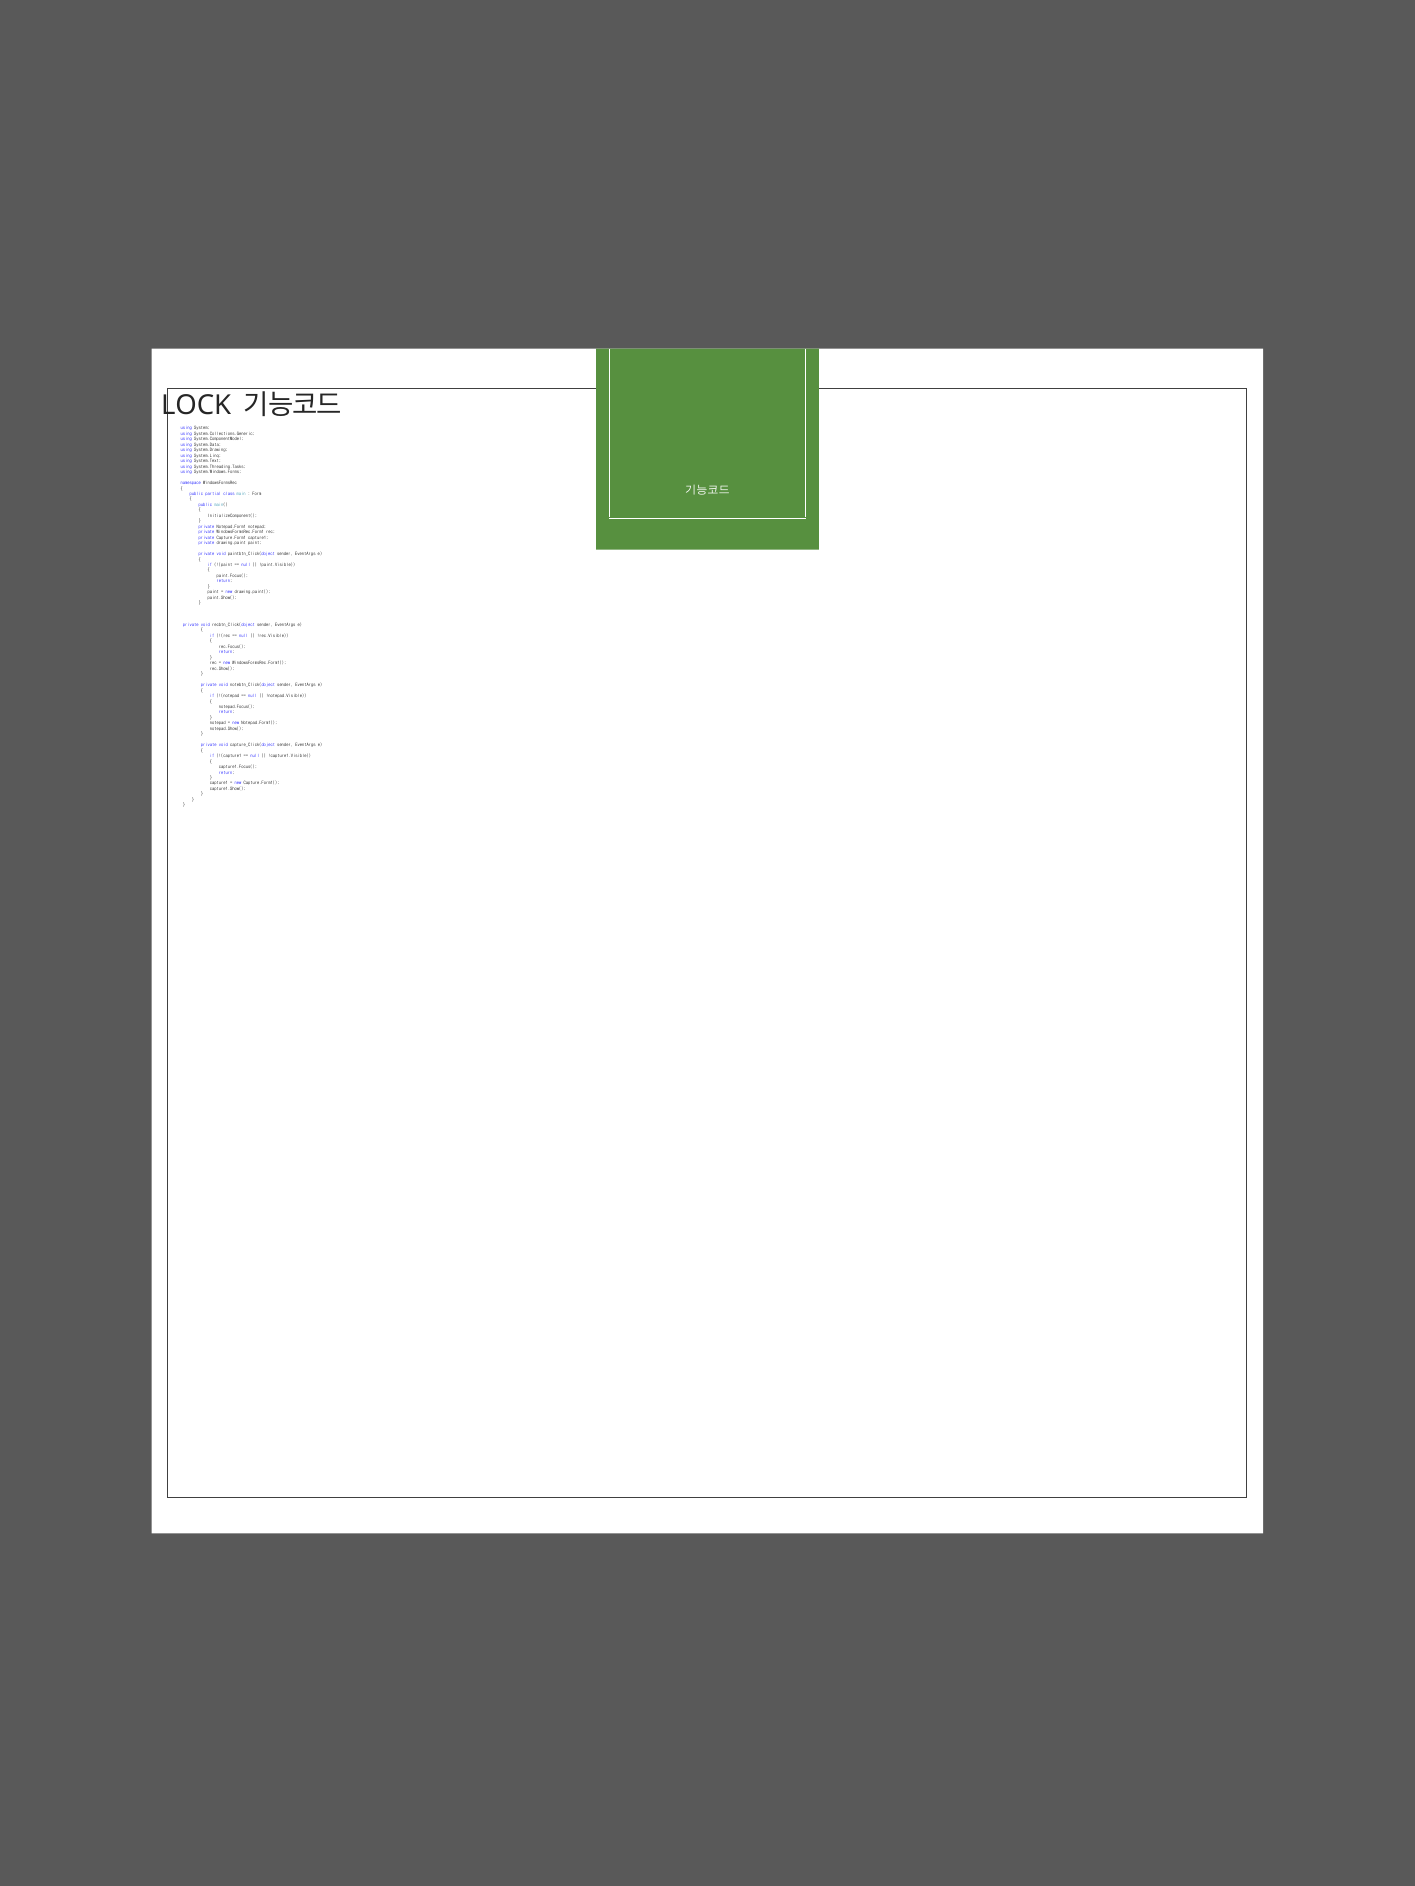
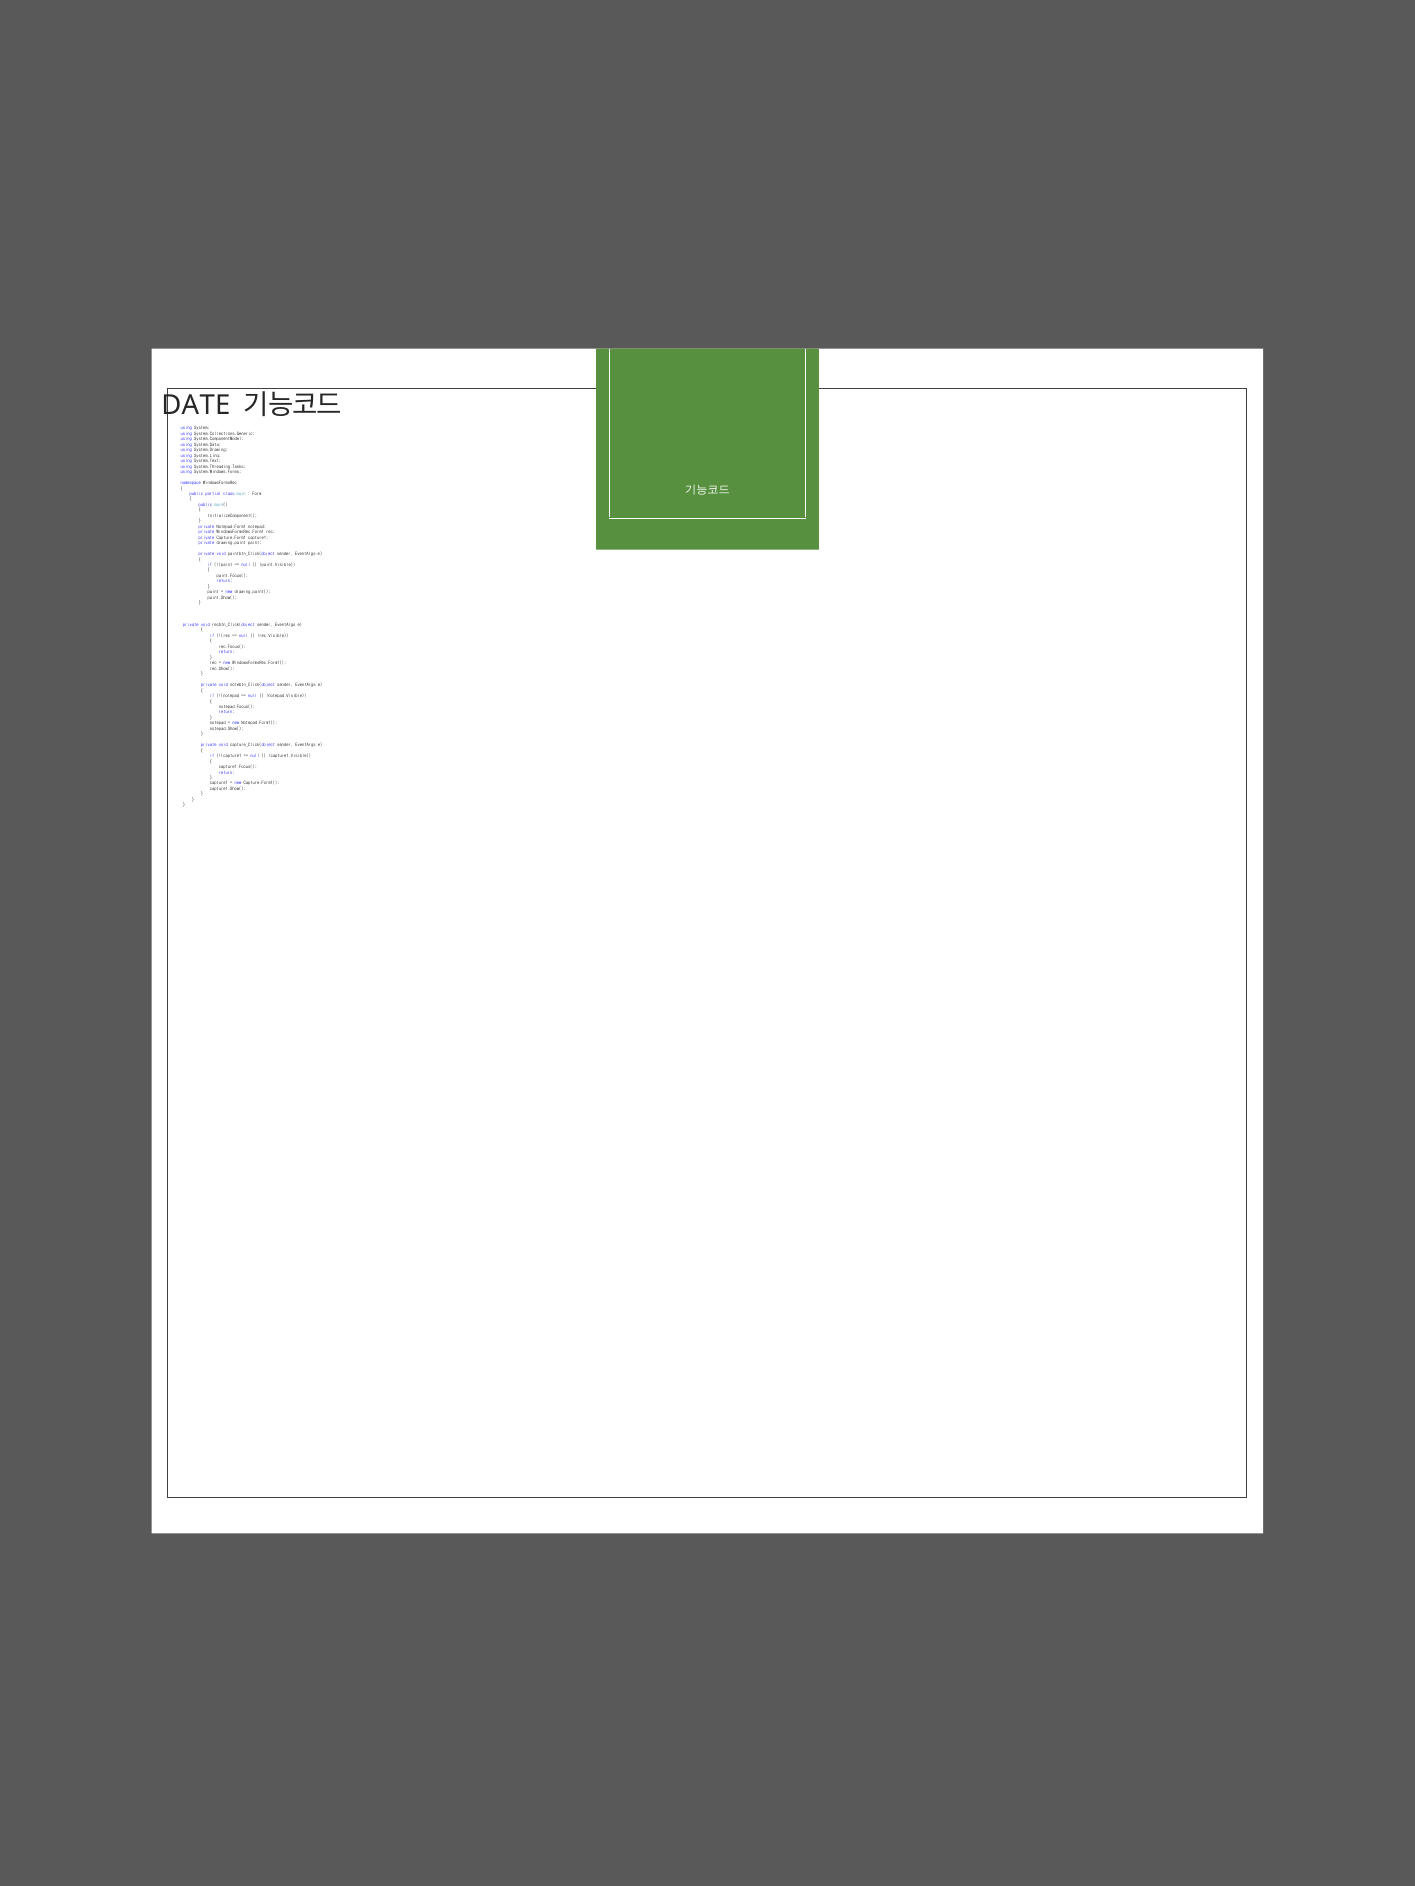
LOCK: LOCK -> DATE (196, 405)
